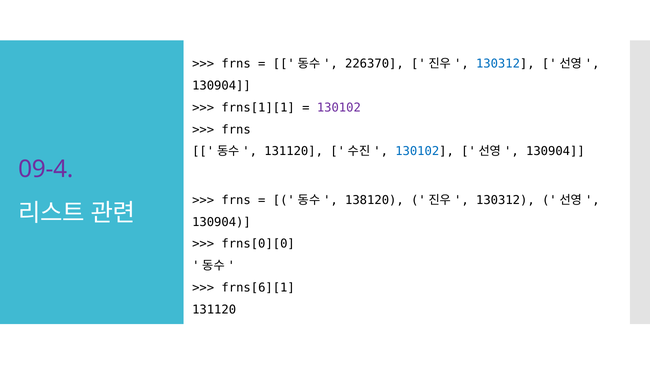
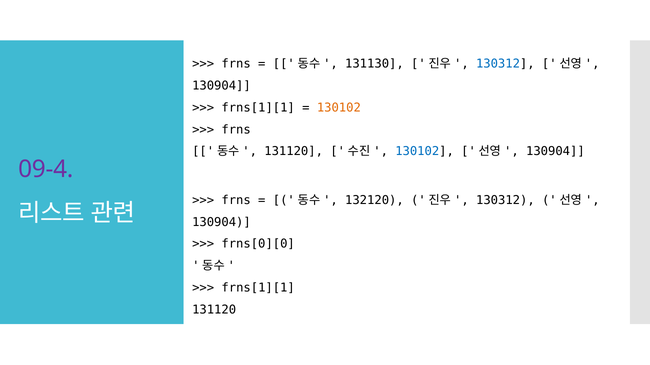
226370: 226370 -> 131130 (374, 64)
130102 colour: purple -> orange (339, 108)
138120: 138120 -> 132120 (374, 200)
frns[6][1: frns[6][1 -> frns[1][1 (258, 288)
